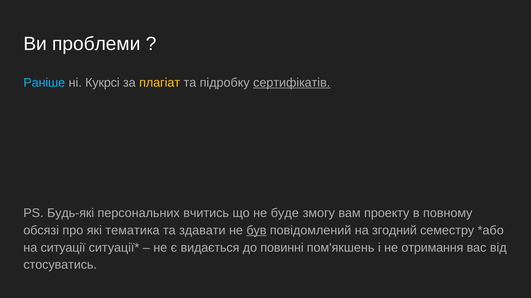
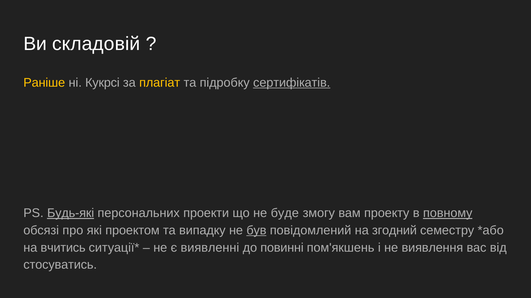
проблеми: проблеми -> складовій (96, 44)
Раніше colour: light blue -> yellow (44, 83)
Будь-які underline: none -> present (71, 214)
вчитись: вчитись -> проекти (206, 214)
повному underline: none -> present (448, 214)
тематика: тематика -> проектом (132, 231)
здавати: здавати -> випадку (202, 231)
ситуації: ситуації -> вчитись (63, 248)
видається: видається -> виявленні (210, 248)
отримання: отримання -> виявлення (432, 248)
